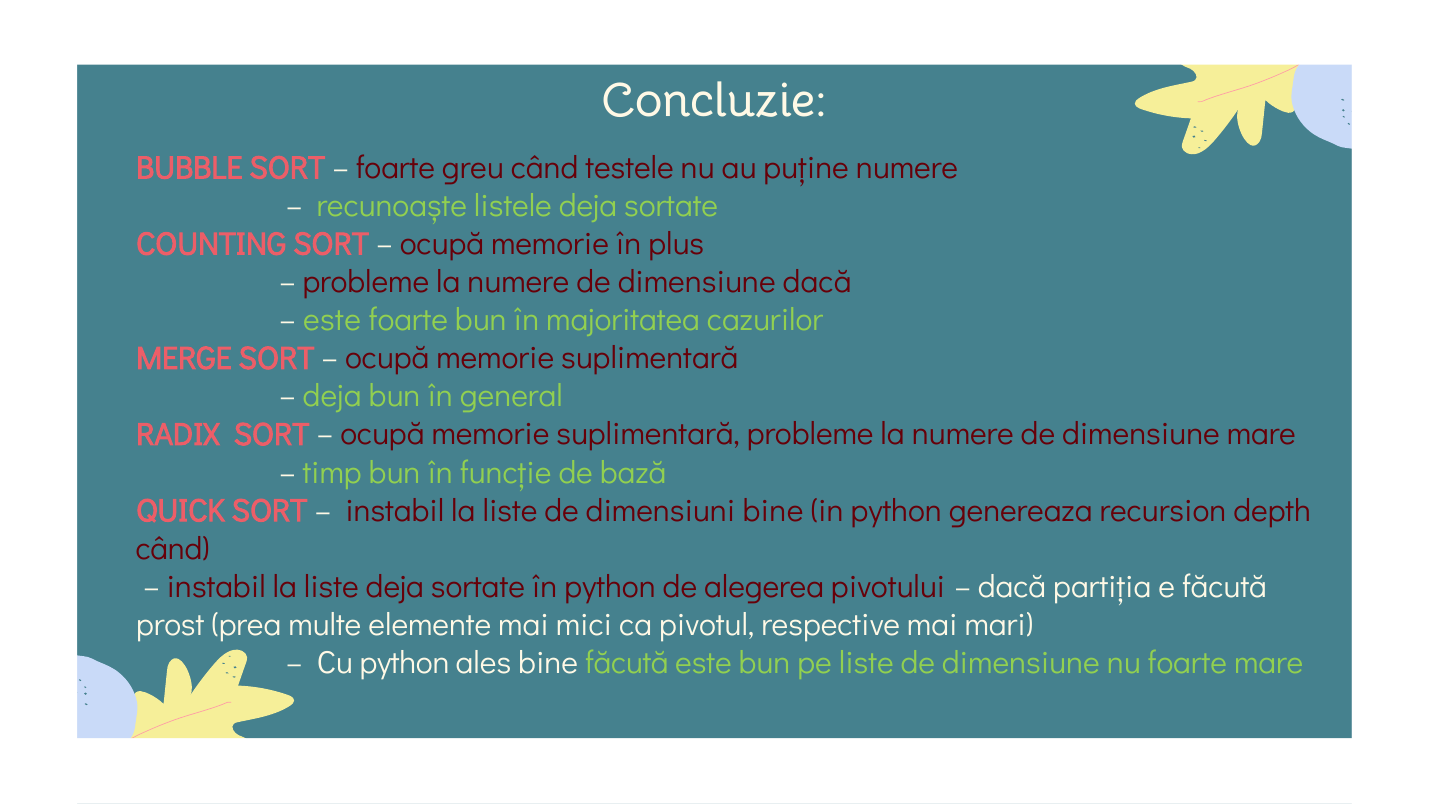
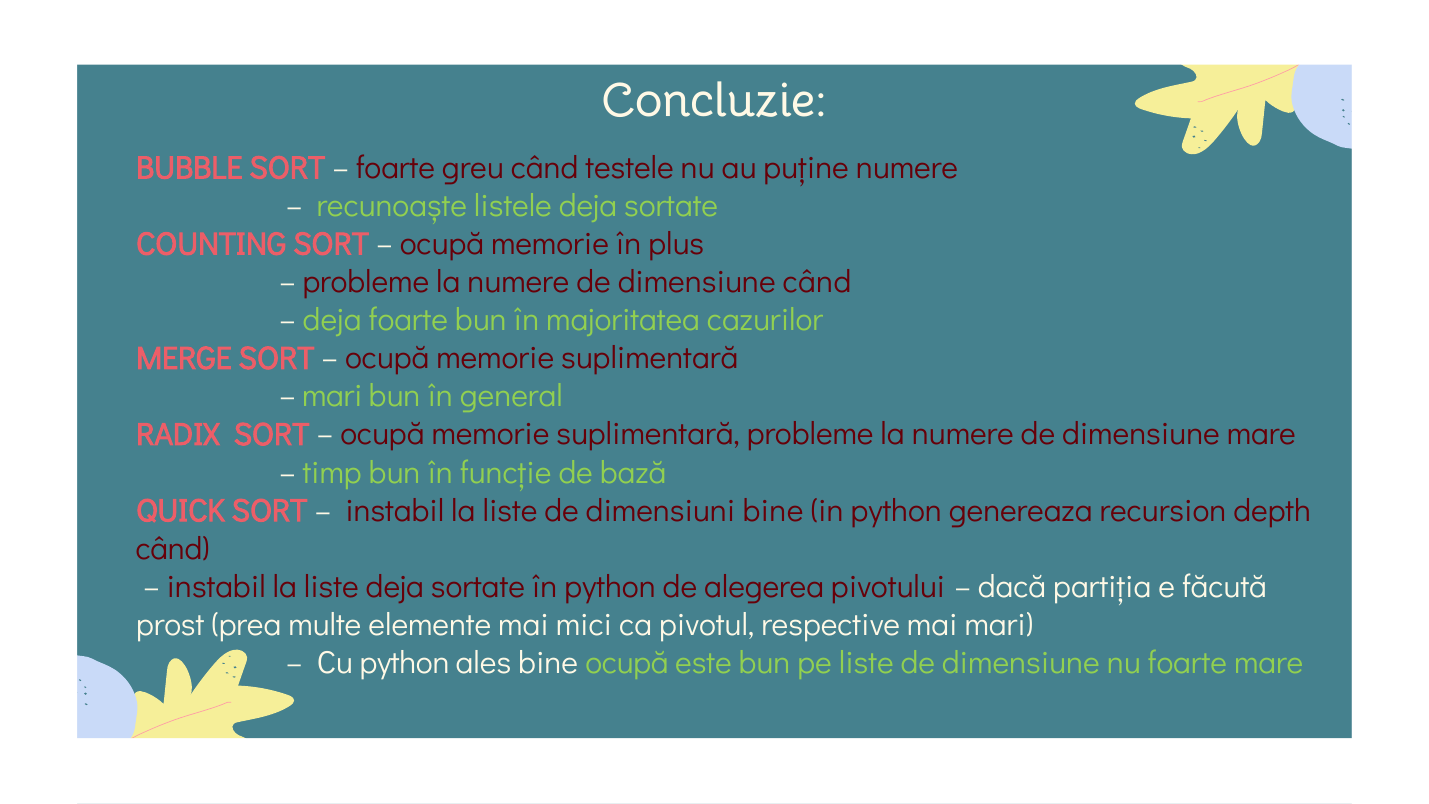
dimensiune dacă: dacă -> când (817, 282)
este: este -> deja (332, 320)
deja: deja -> mari (332, 396)
bine făcută: făcută -> ocupă (627, 663)
